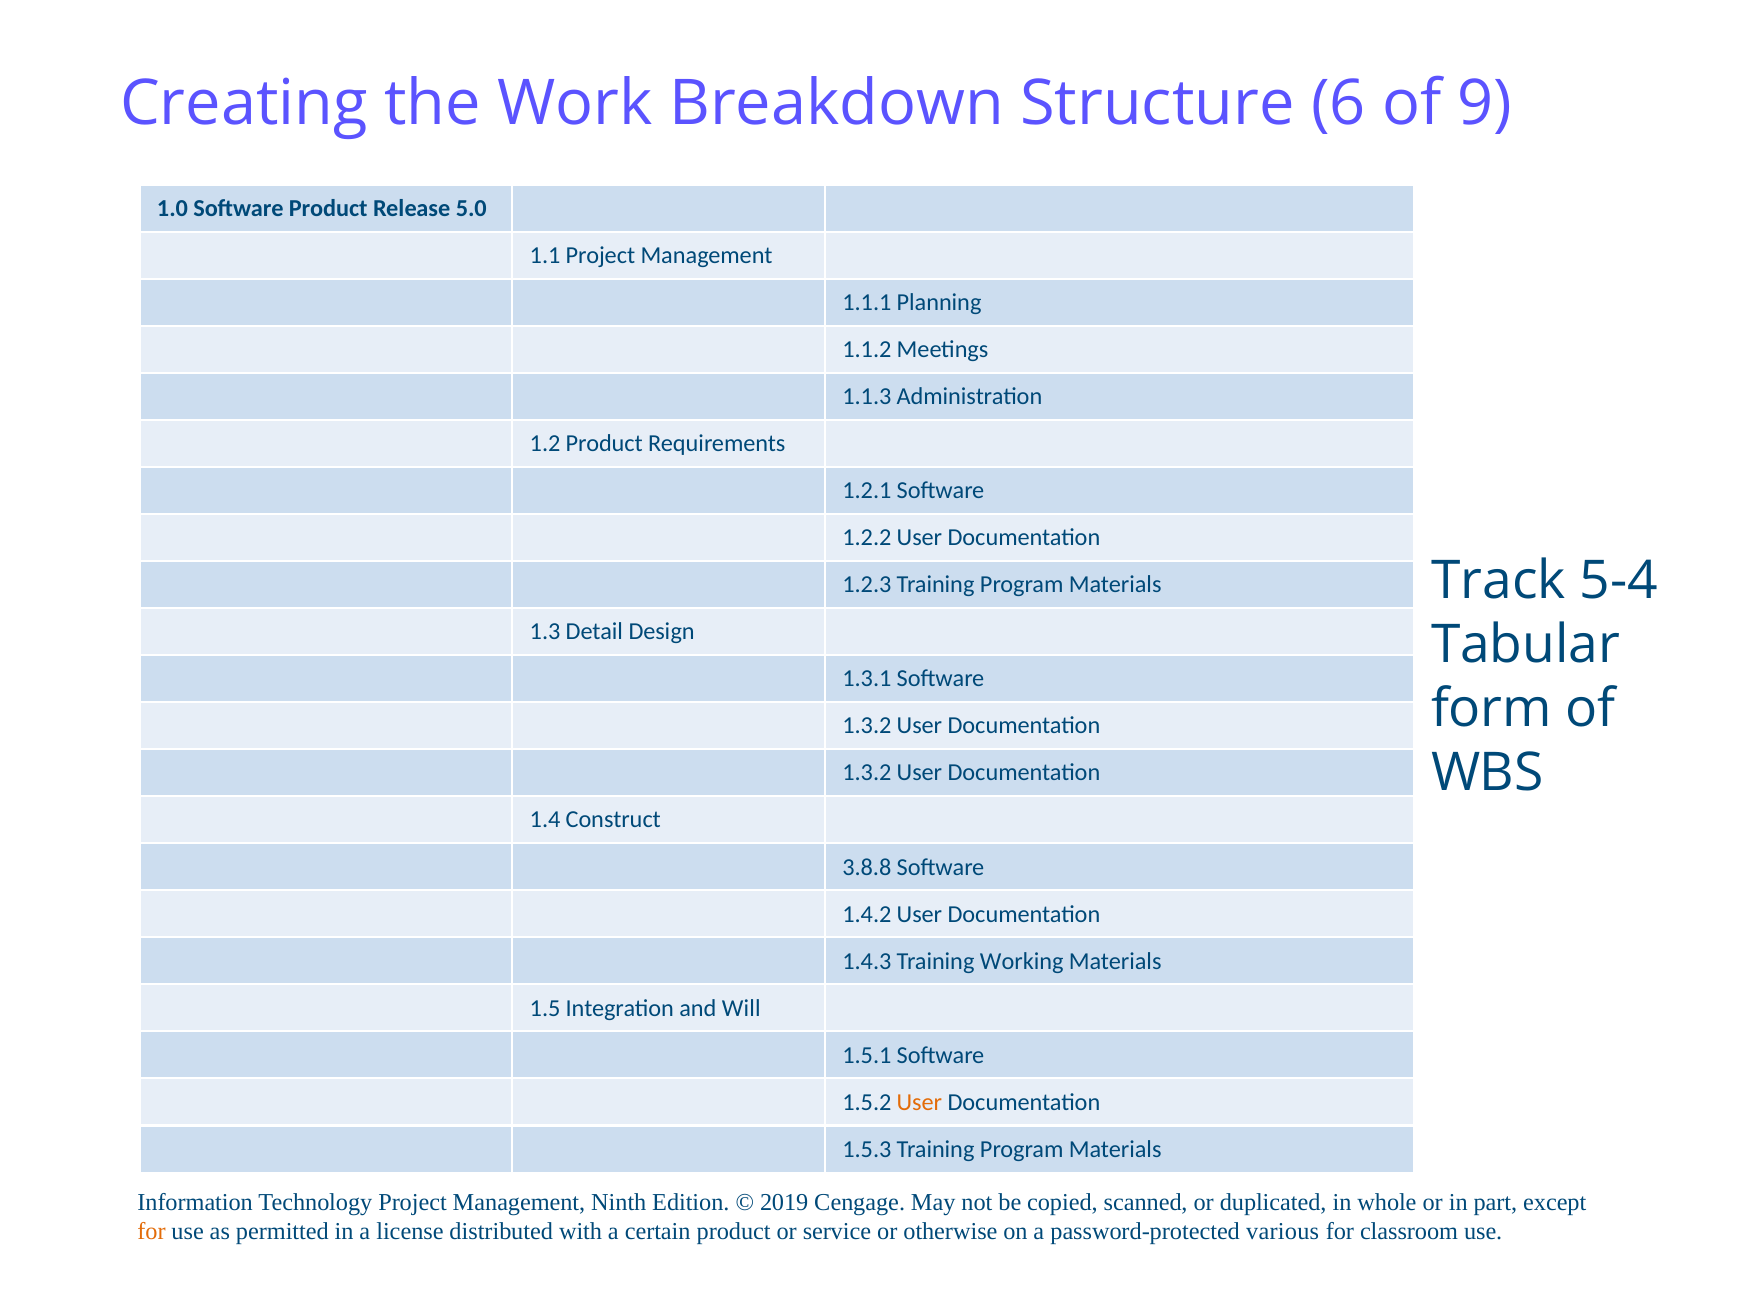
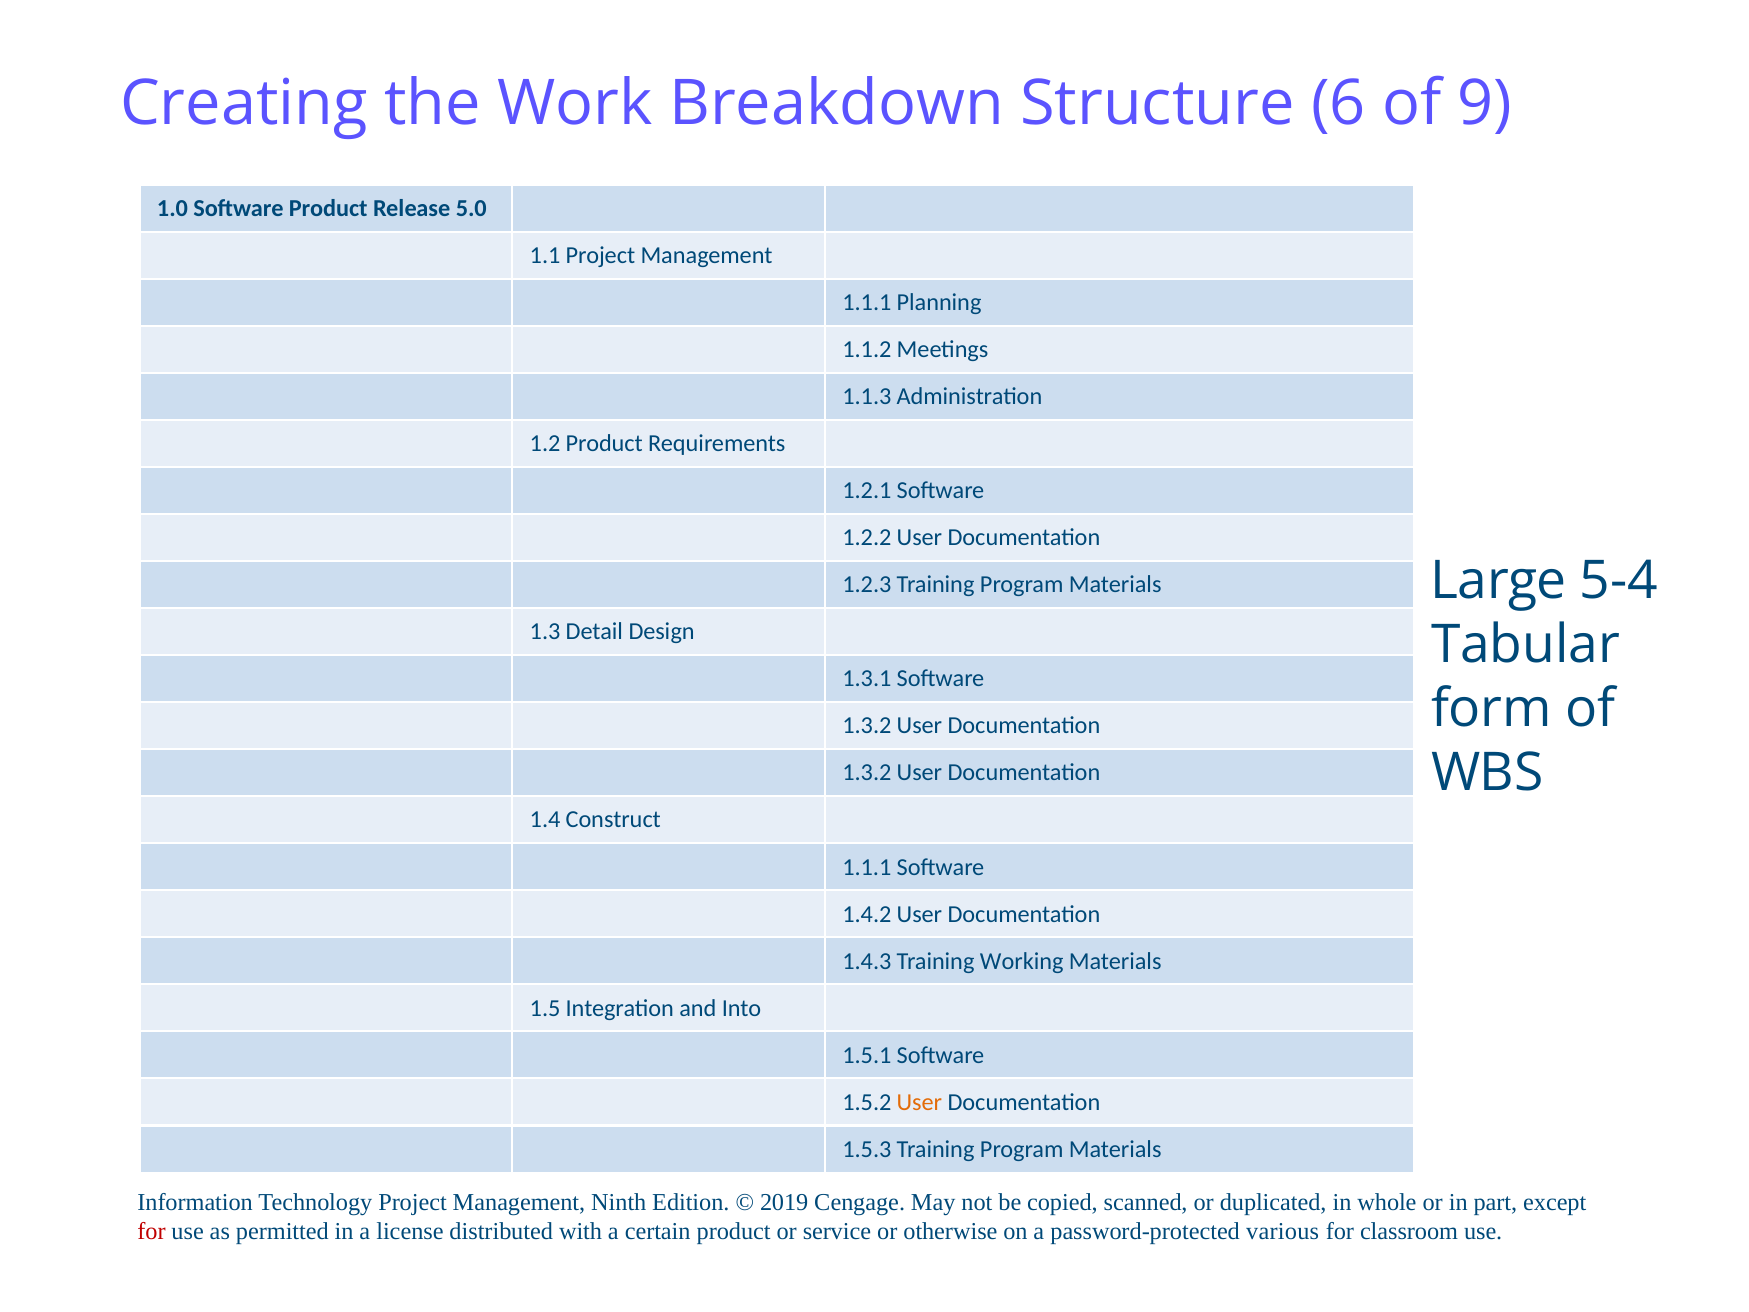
Track: Track -> Large (1499, 580)
3.8.8: 3.8.8 -> 1.1.1 (867, 867)
Will: Will -> Into (741, 1008)
for colour: orange -> red (152, 1232)
